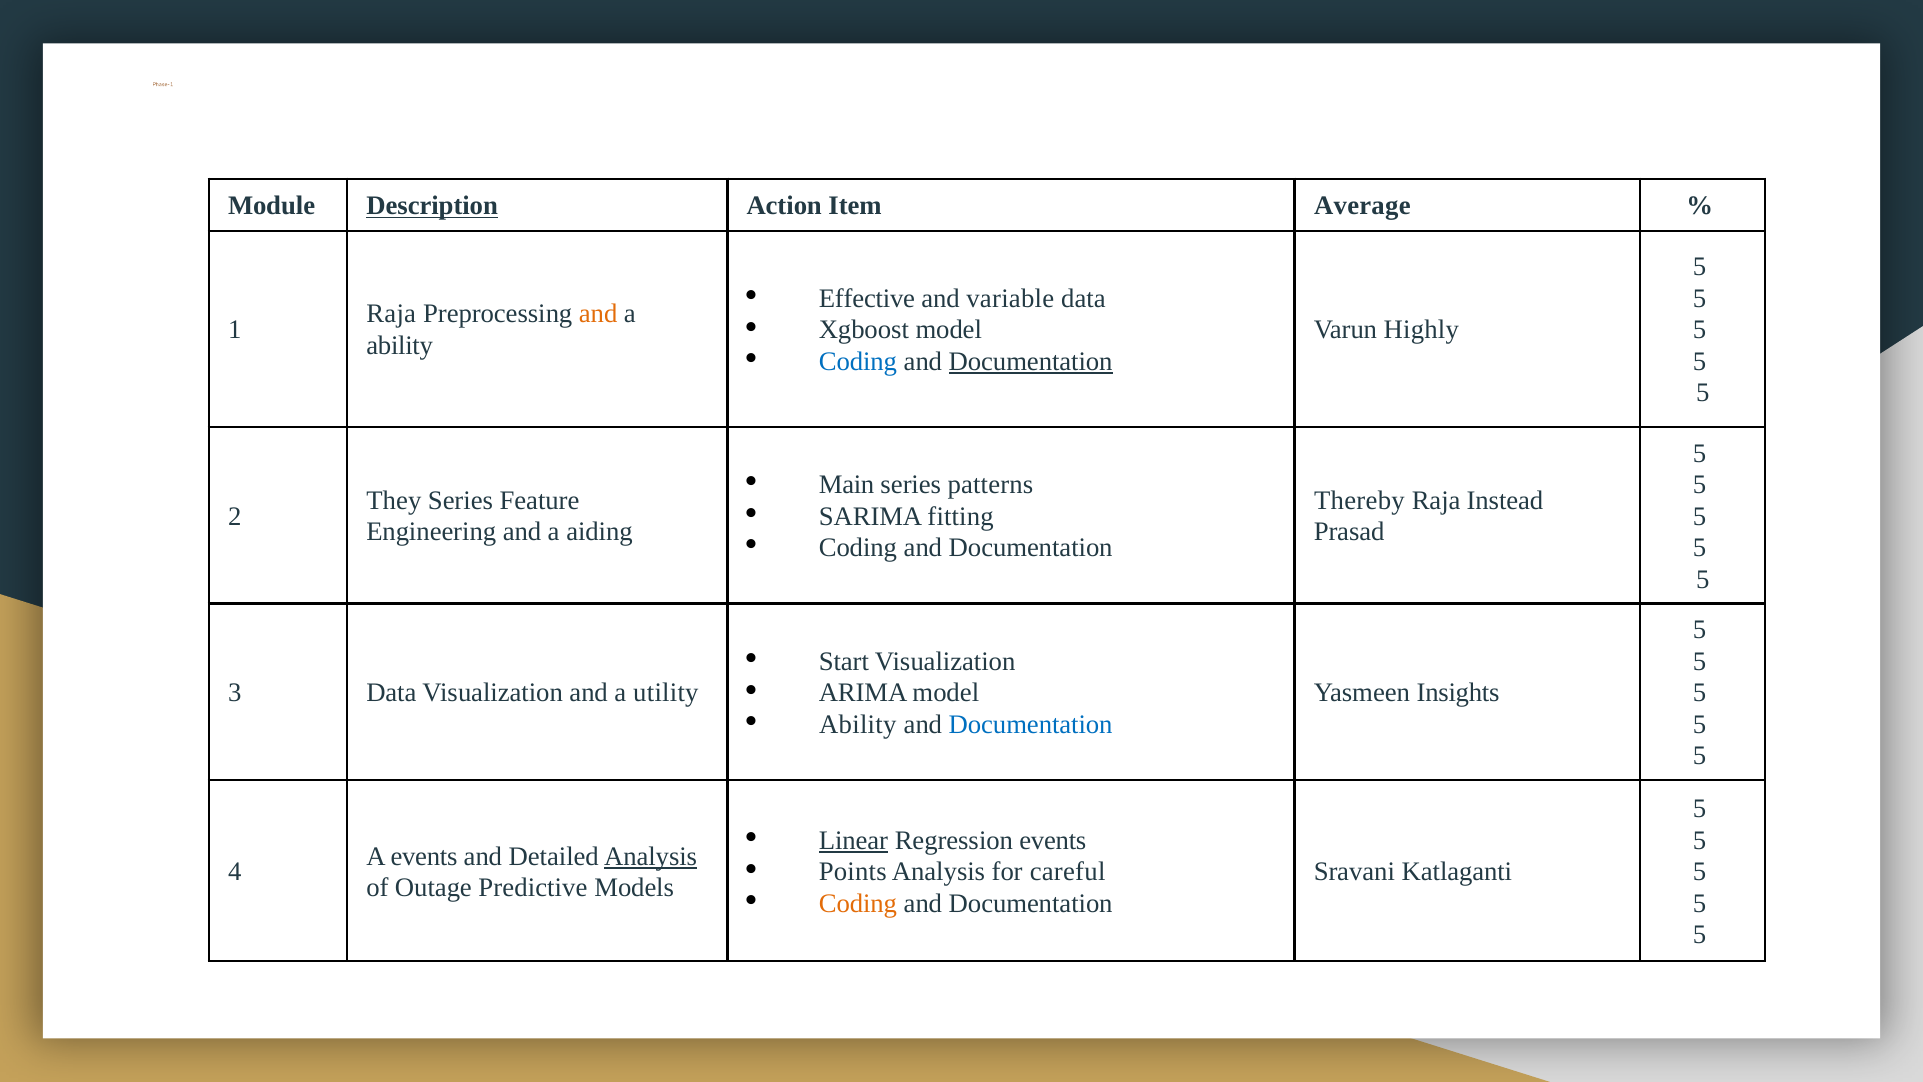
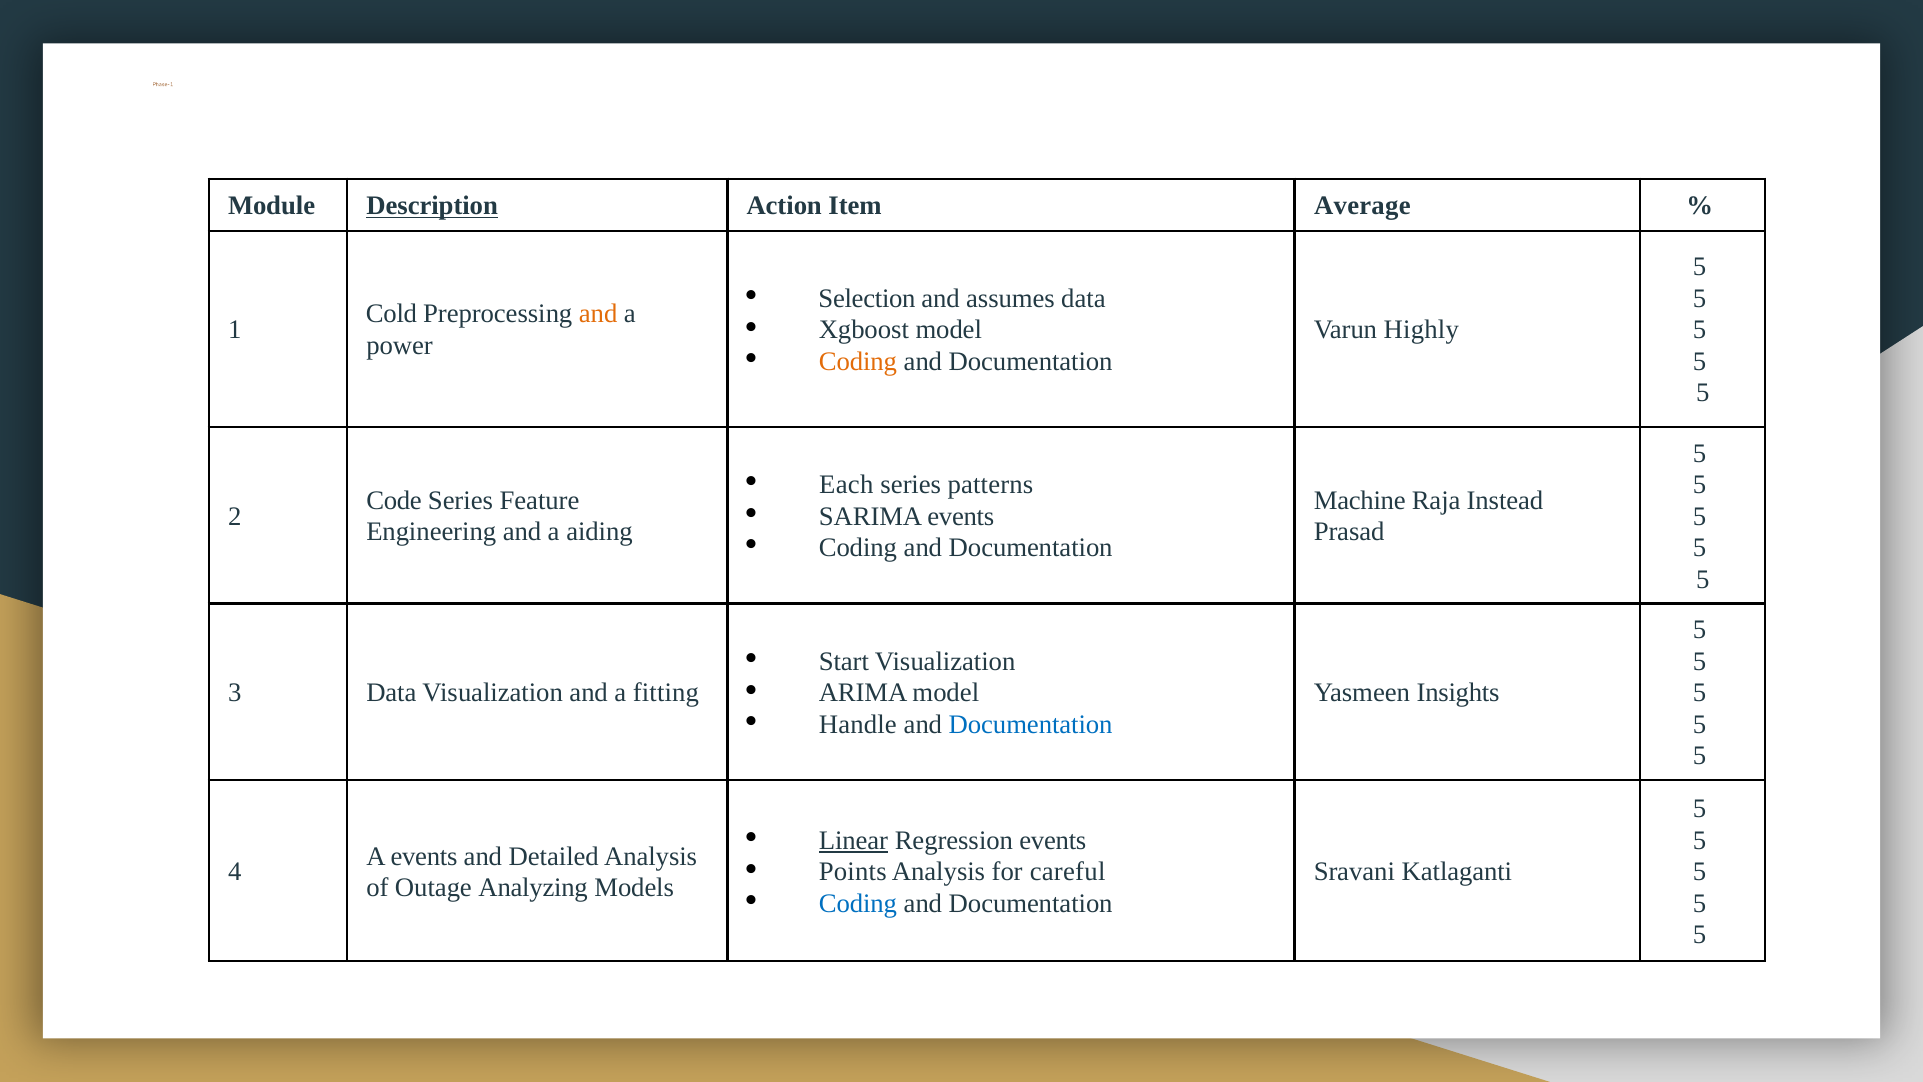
Effective: Effective -> Selection (867, 298)
variable: variable -> assumes (1010, 298)
Raja: Raja -> Cold (391, 314)
ability: ability -> power (400, 346)
Coding colour: blue -> orange (858, 361)
Documentation underline: present -> none (1031, 361)
Main: Main -> Each (846, 485)
They: They -> Code (394, 500)
Thereby: Thereby -> Machine (1360, 500)
SARIMA fitting: fitting -> events (961, 516)
utility: utility -> fitting (666, 693)
Ability: Ability -> Handle (858, 724)
Analysis underline: present -> none (651, 856)
Predictive: Predictive -> Analyzing (533, 887)
Coding colour: orange -> blue (858, 903)
